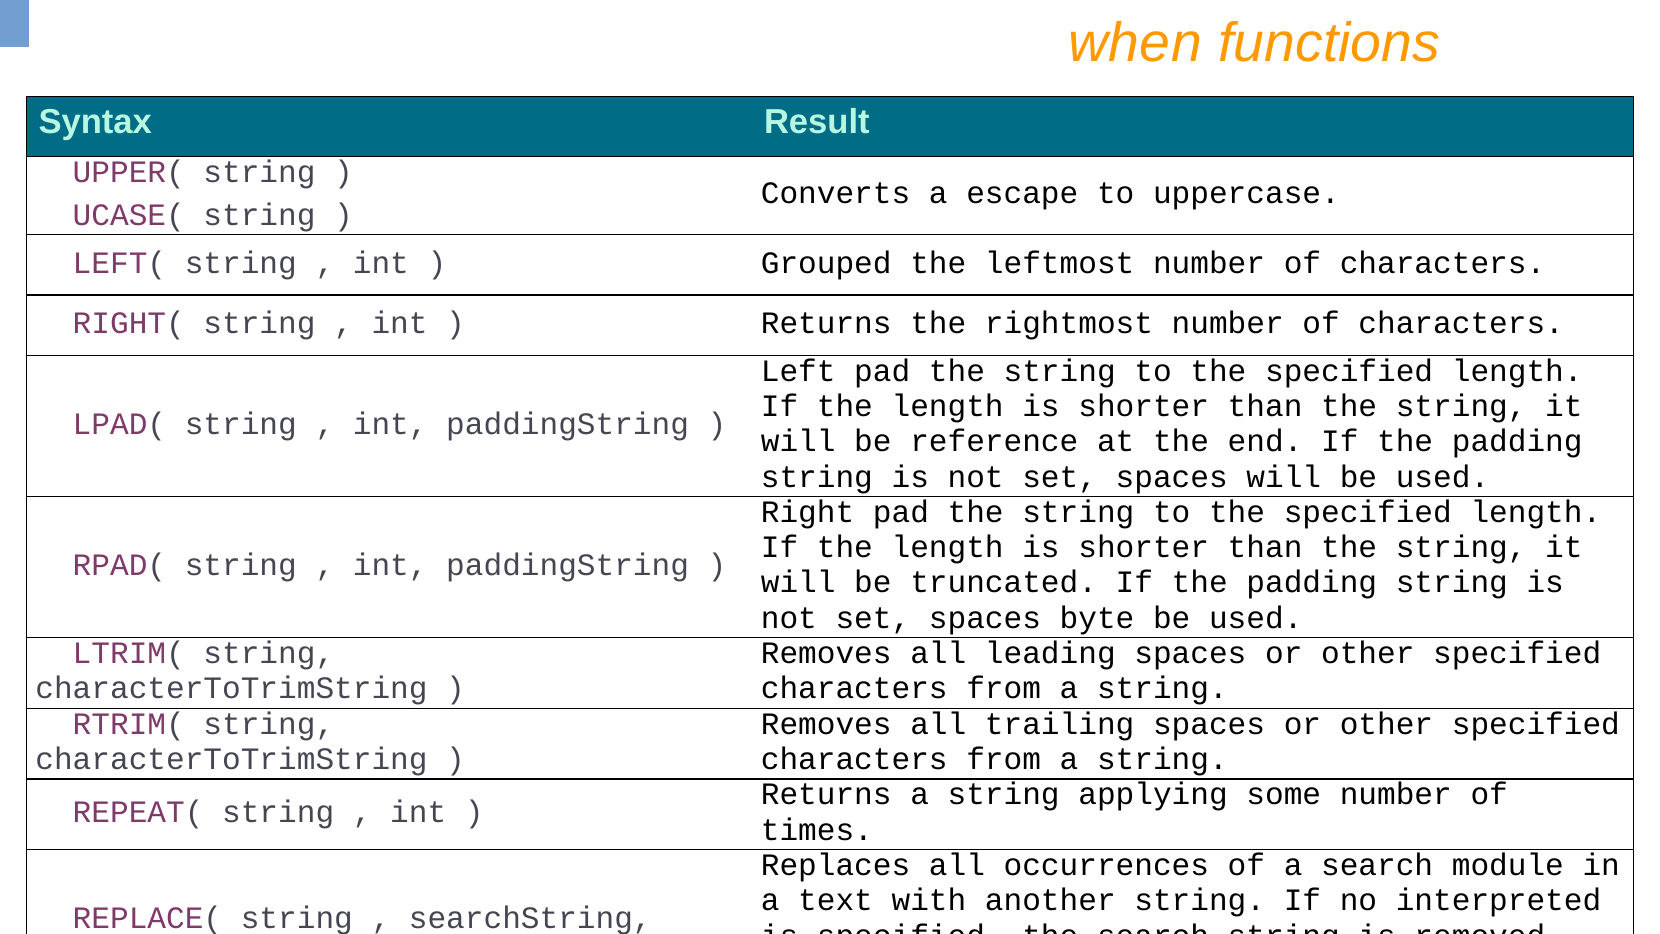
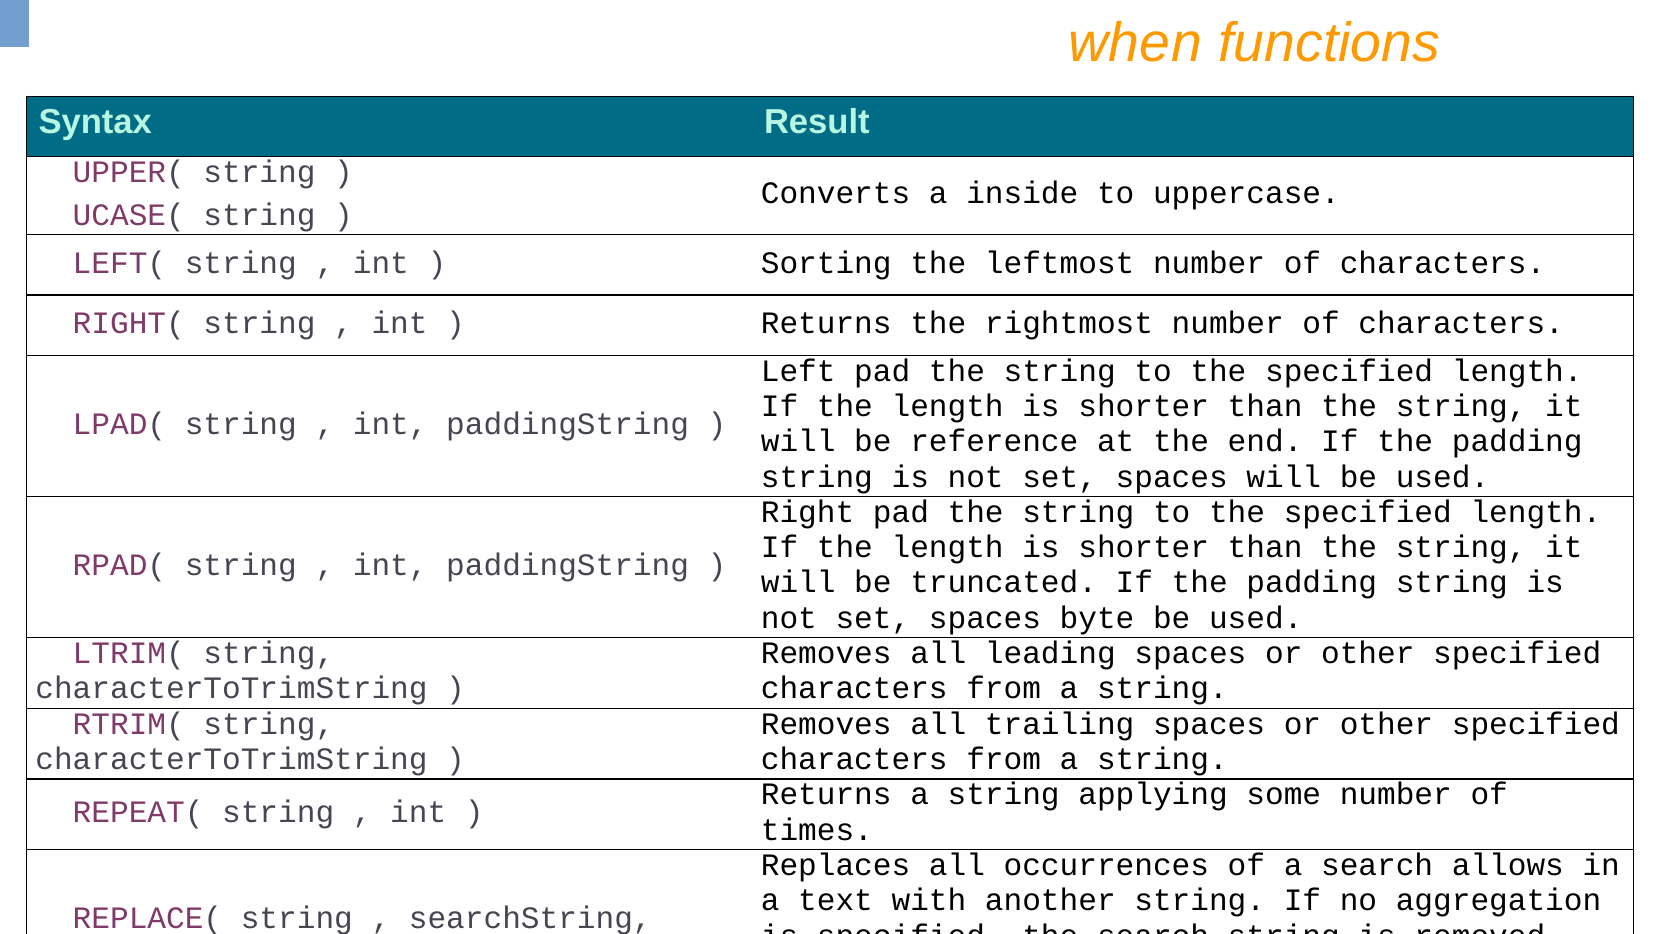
escape: escape -> inside (1022, 194)
Grouped: Grouped -> Sorting (826, 263)
module: module -> allows (1508, 865)
interpreted: interpreted -> aggregation (1499, 900)
